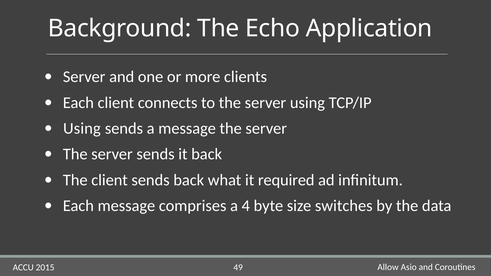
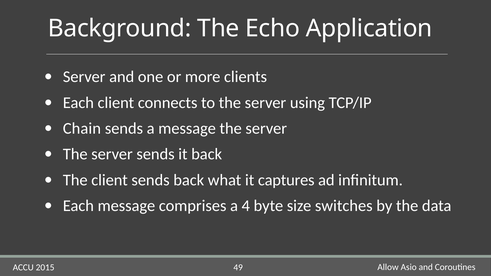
Using: Using -> Chain (82, 128)
required: required -> captures (286, 180)
